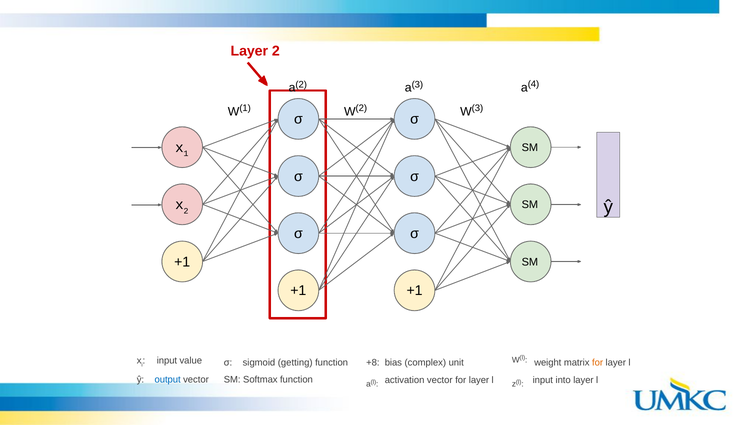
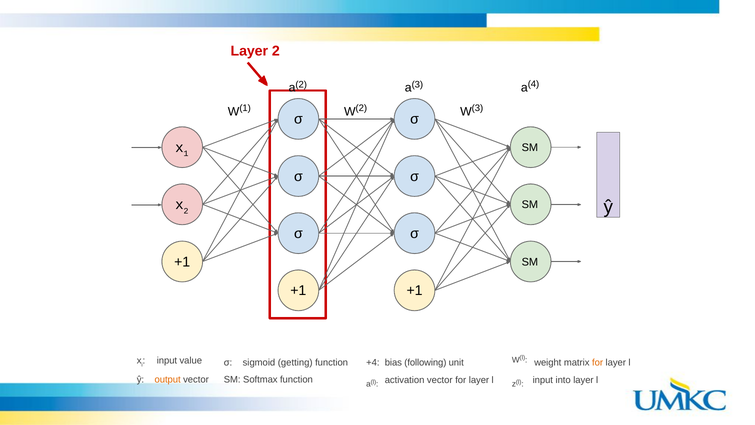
+8: +8 -> +4 (373, 362)
complex: complex -> following (425, 363)
output colour: blue -> orange (168, 380)
